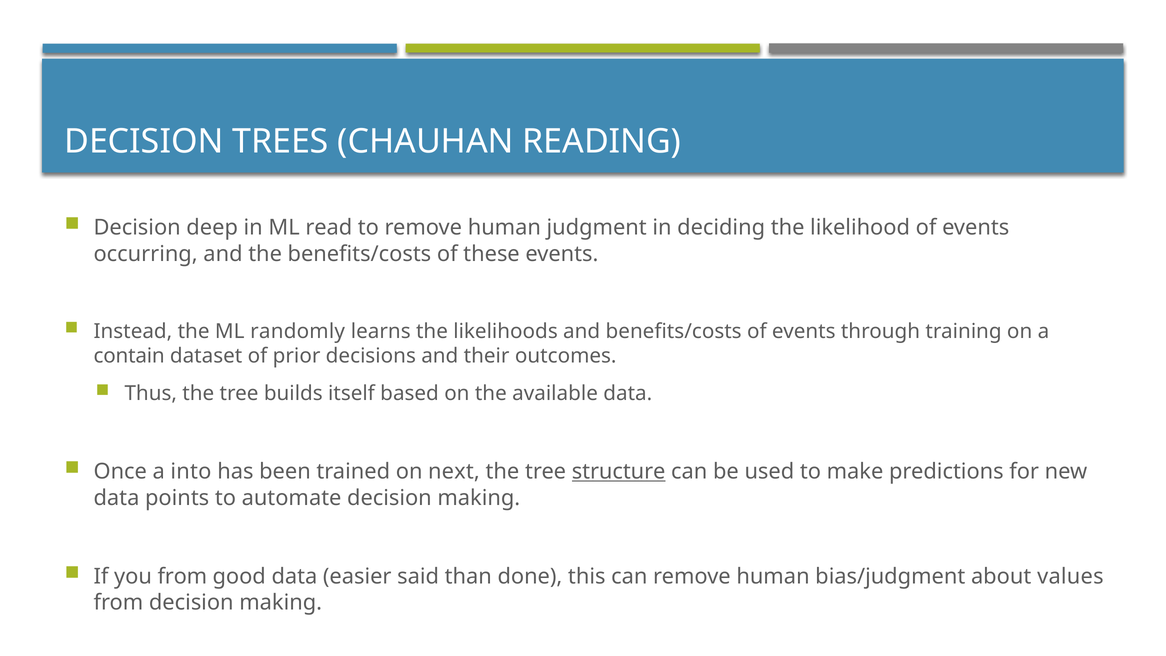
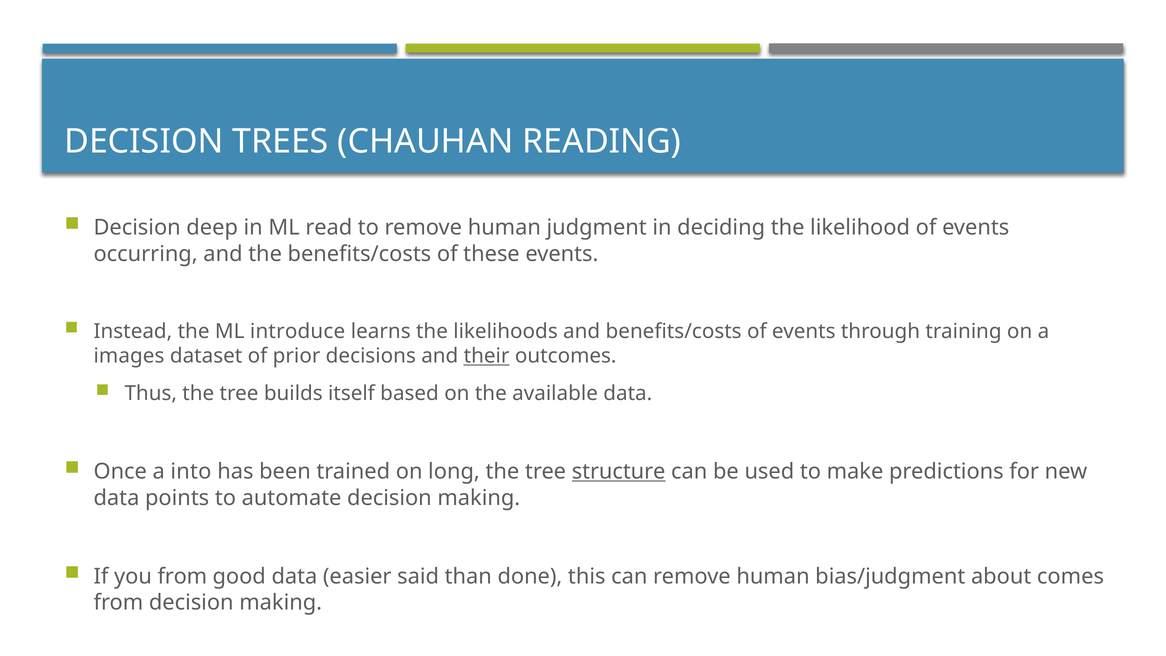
randomly: randomly -> introduce (298, 331)
contain: contain -> images (129, 356)
their underline: none -> present (487, 356)
next: next -> long (454, 471)
values: values -> comes (1070, 576)
